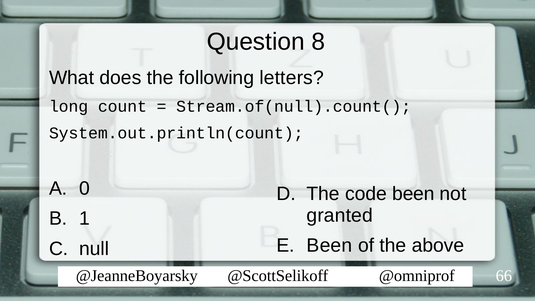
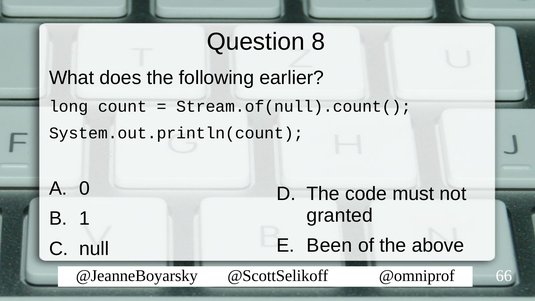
letters: letters -> earlier (292, 78)
code been: been -> must (413, 194)
